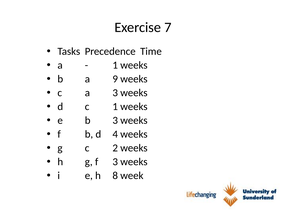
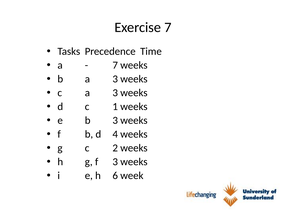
1: 1 -> 7 (115, 65)
b a 9: 9 -> 3 (115, 79)
8: 8 -> 6 (115, 176)
